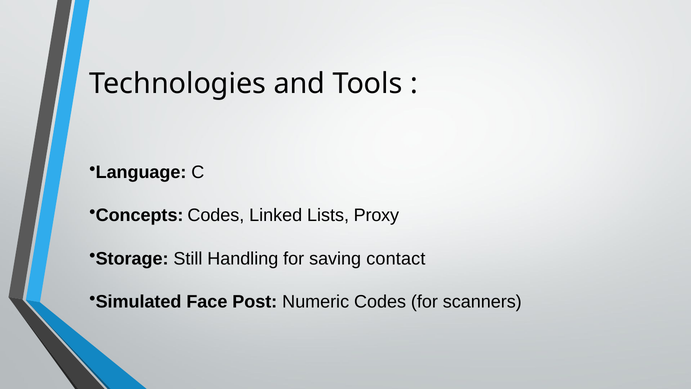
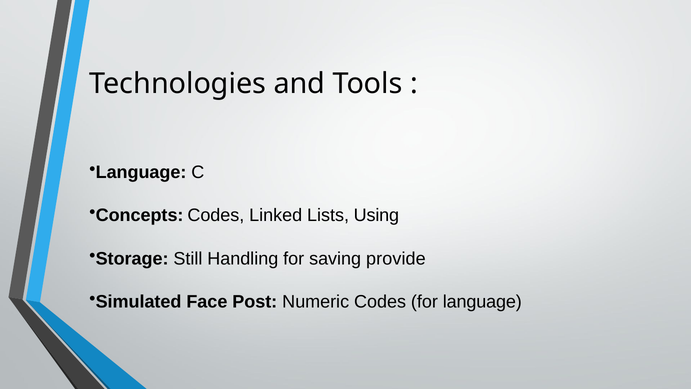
Proxy: Proxy -> Using (376, 215)
contact: contact -> provide (396, 258)
for scanners: scanners -> language (482, 302)
